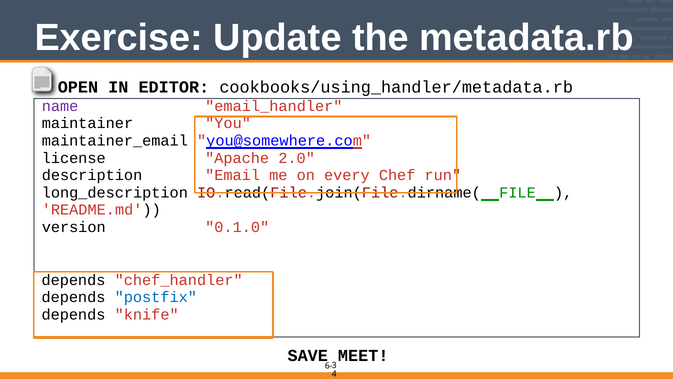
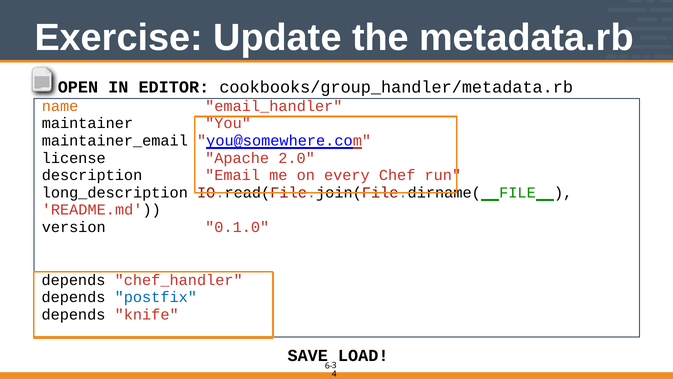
cookbooks/using_handler/metadata.rb: cookbooks/using_handler/metadata.rb -> cookbooks/group_handler/metadata.rb (396, 87)
name colour: purple -> orange (60, 106)
MEET: MEET -> LOAD (363, 355)
